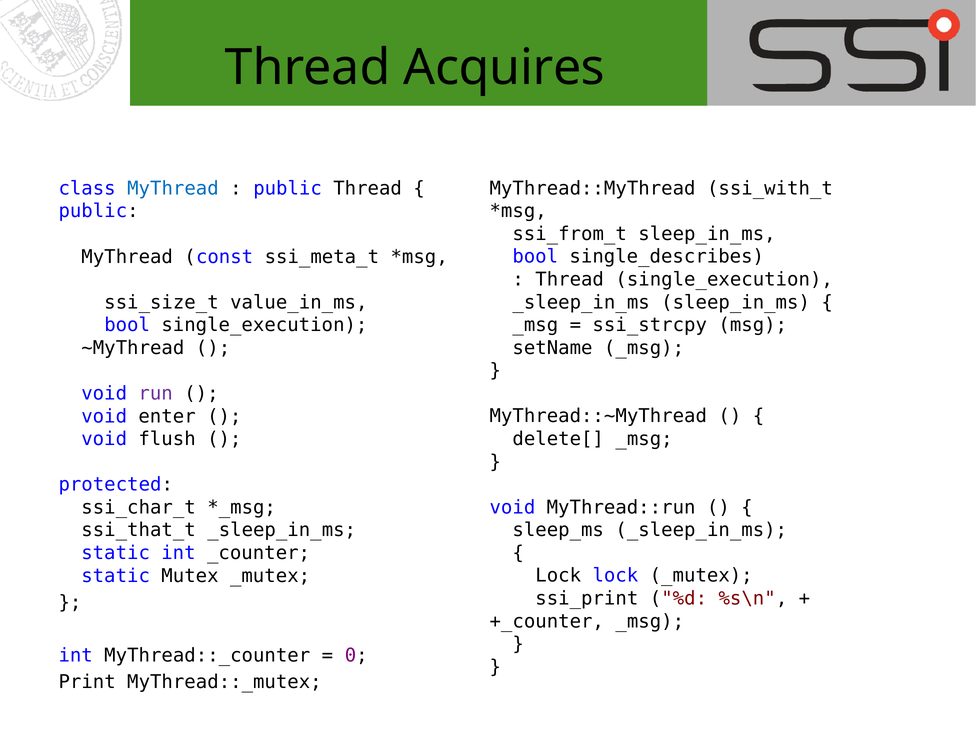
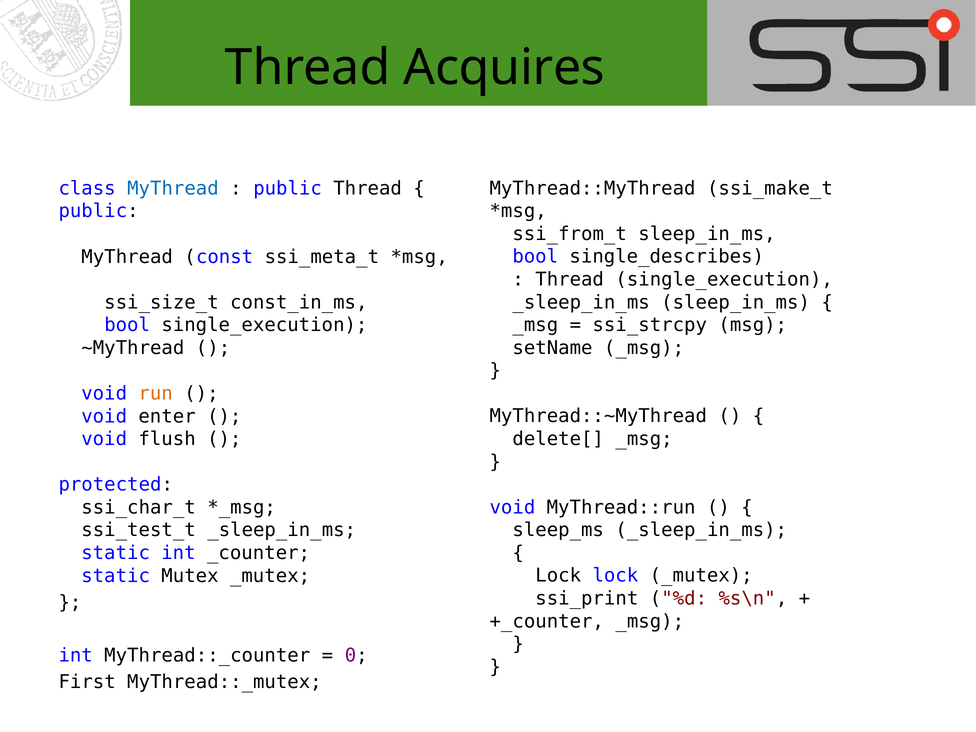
ssi_with_t: ssi_with_t -> ssi_make_t (770, 188)
value_in_ms: value_in_ms -> const_in_ms (299, 302)
run colour: purple -> orange (156, 393)
ssi_that_t: ssi_that_t -> ssi_test_t (139, 530)
Print: Print -> First (87, 682)
